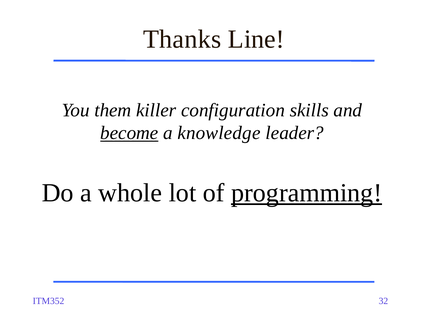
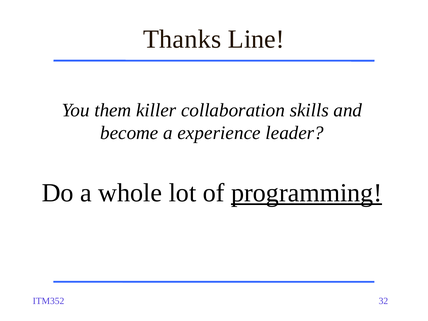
configuration: configuration -> collaboration (233, 110)
become underline: present -> none (129, 133)
knowledge: knowledge -> experience (219, 133)
